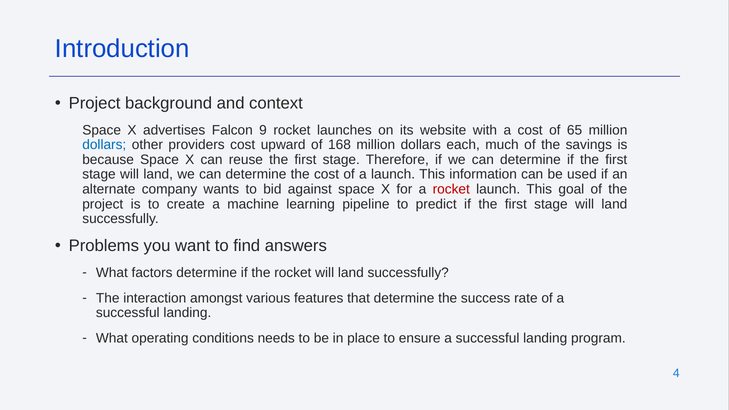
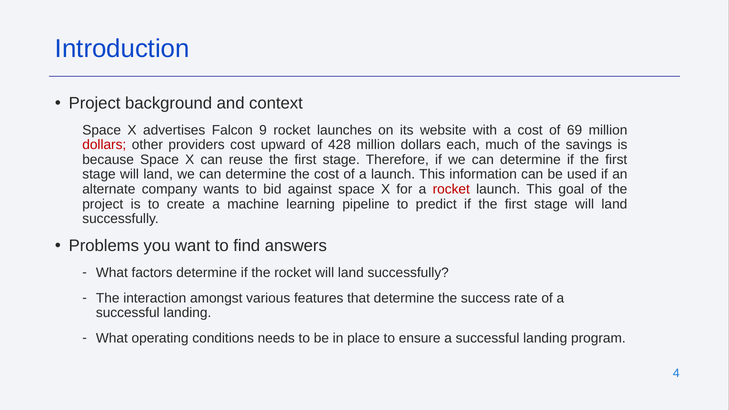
65: 65 -> 69 (575, 130)
dollars colour: blue -> red (104, 145)
168: 168 -> 428 (339, 145)
